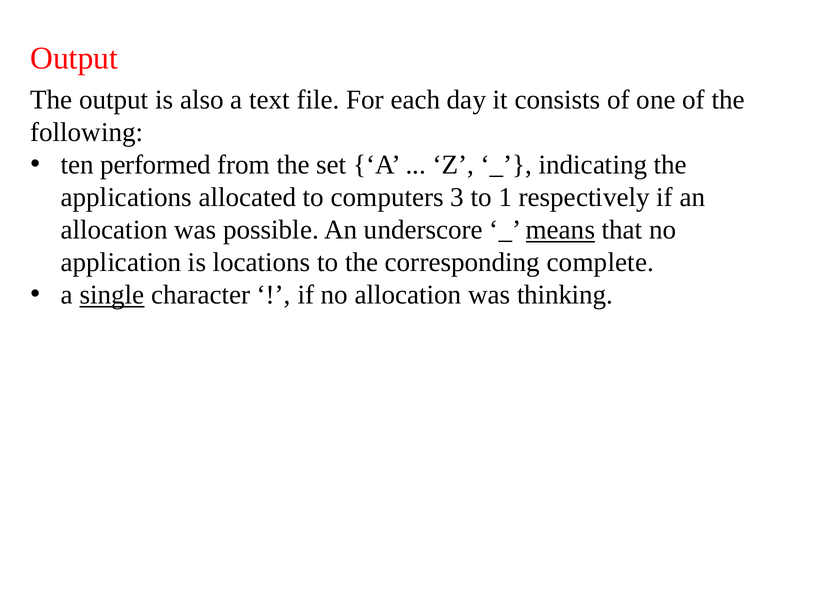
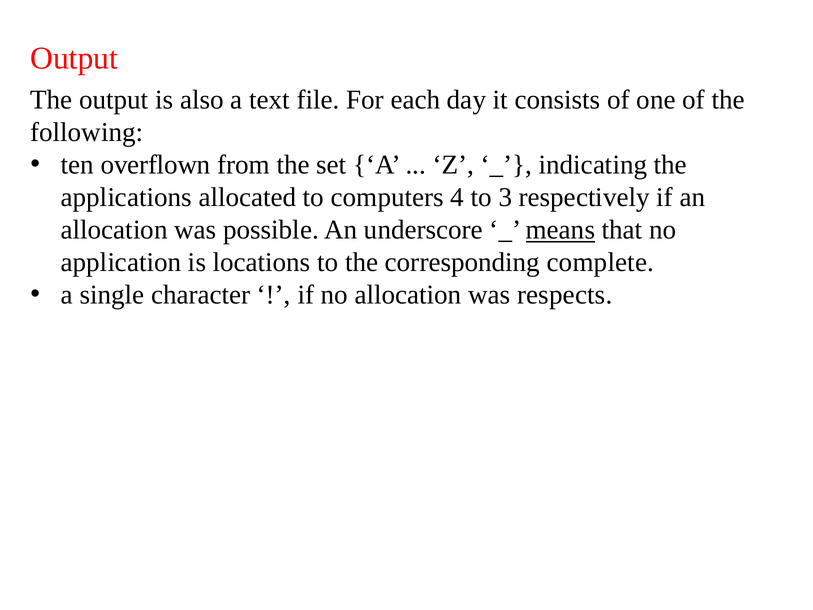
performed: performed -> overflown (156, 165)
3: 3 -> 4 (457, 197)
1: 1 -> 3 (505, 197)
single underline: present -> none (112, 295)
thinking: thinking -> respects (565, 295)
